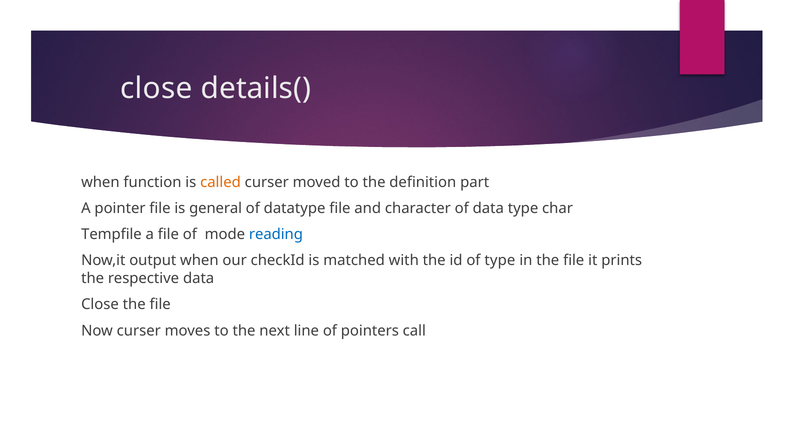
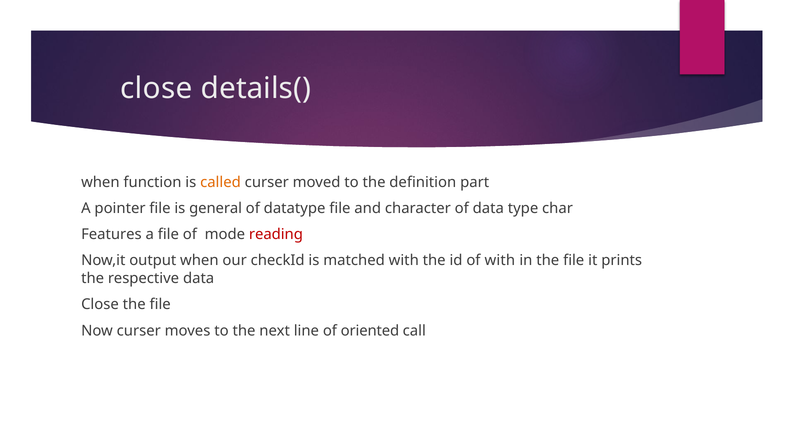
Tempfile: Tempfile -> Features (111, 235)
reading colour: blue -> red (276, 235)
of type: type -> with (500, 261)
pointers: pointers -> oriented (370, 331)
